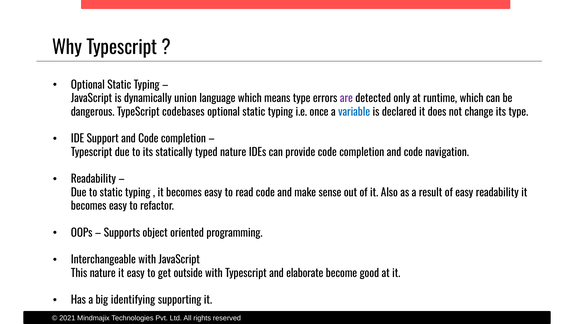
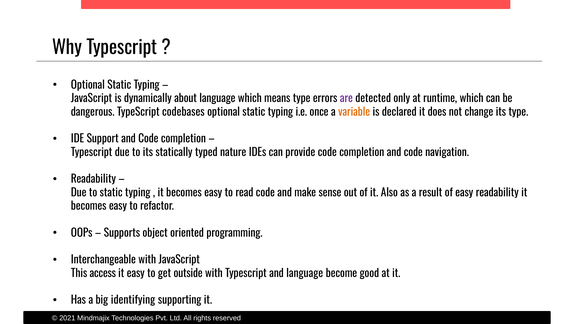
union: union -> about (186, 98)
variable colour: blue -> orange (354, 112)
This nature: nature -> access (103, 273)
and elaborate: elaborate -> language (305, 273)
